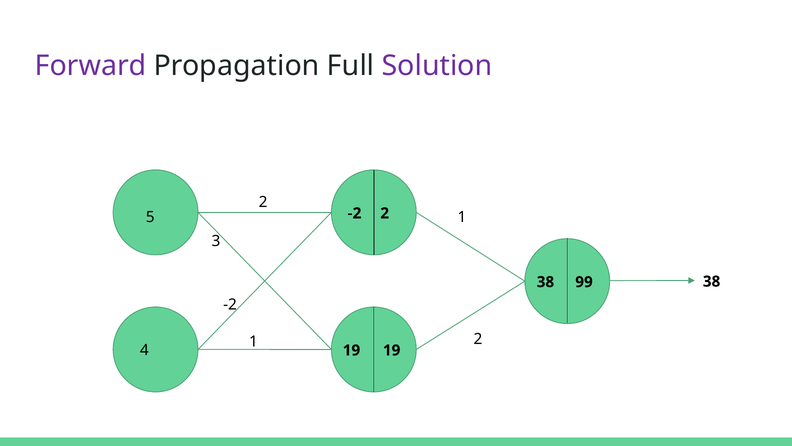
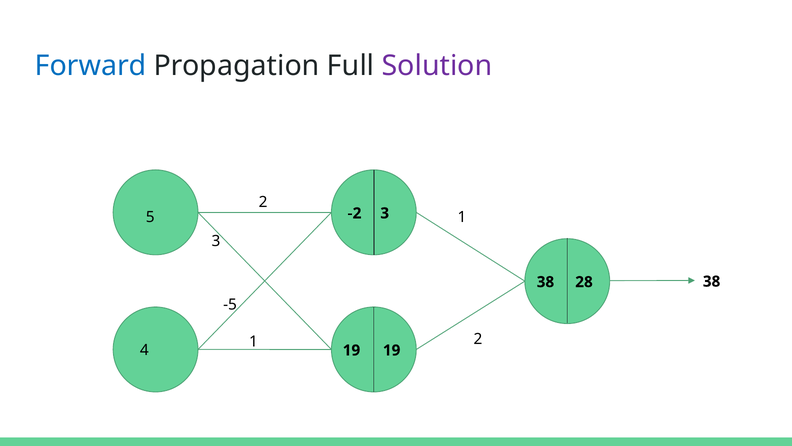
Forward colour: purple -> blue (91, 66)
-2 2: 2 -> 3 (385, 213)
99: 99 -> 28 (584, 282)
-2: -2 -> -5 (230, 304)
